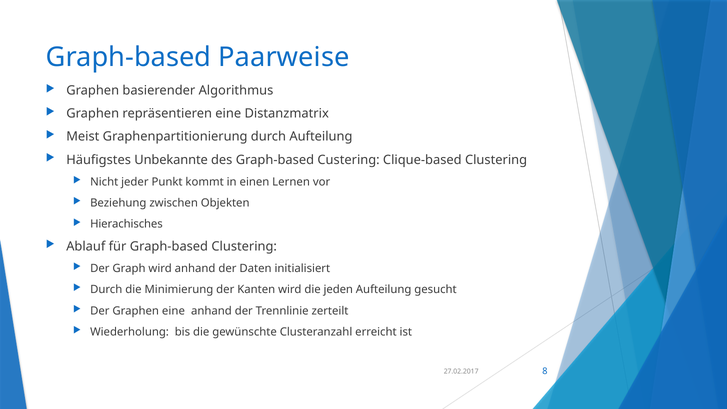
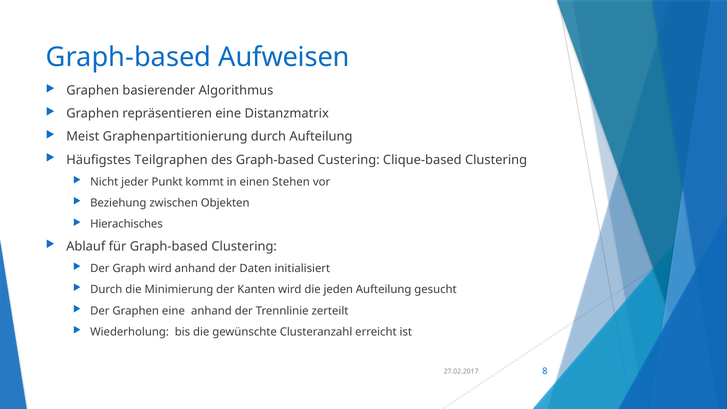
Paarweise: Paarweise -> Aufweisen (284, 57)
Unbekannte: Unbekannte -> Teilgraphen (171, 160)
Lernen: Lernen -> Stehen (291, 182)
